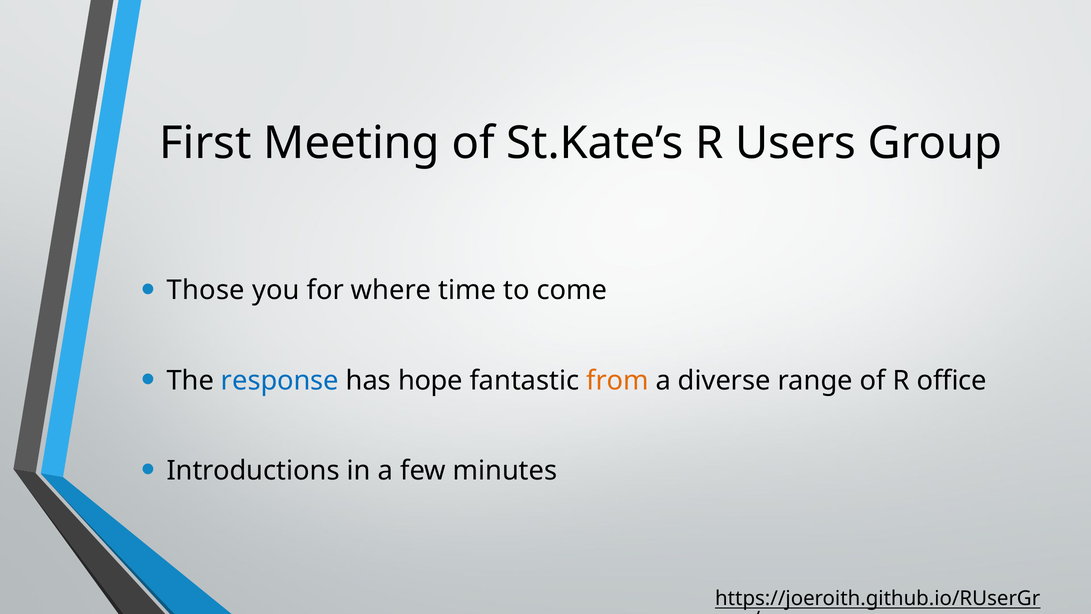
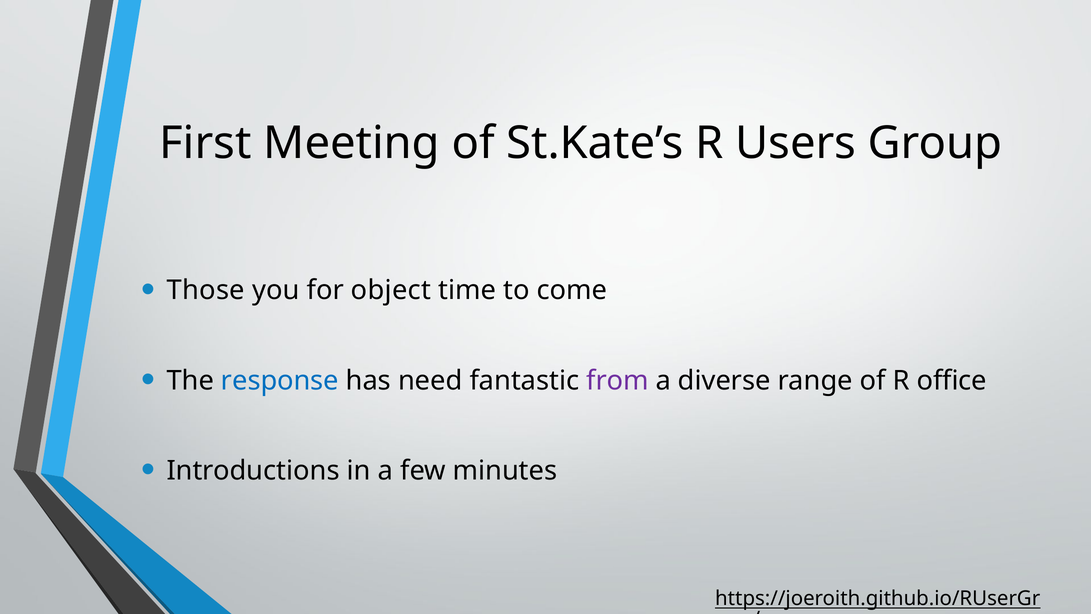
where: where -> object (391, 290)
hope: hope -> need (430, 380)
from colour: orange -> purple (617, 380)
